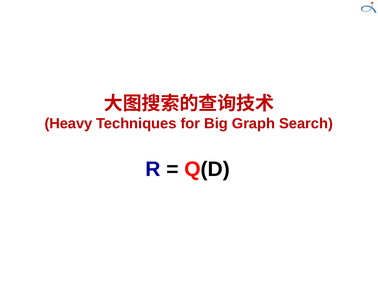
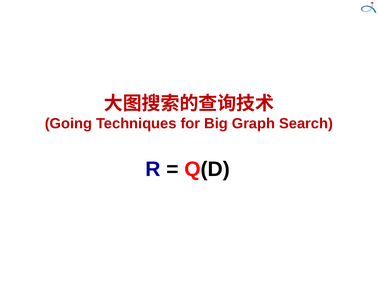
Heavy: Heavy -> Going (68, 124)
